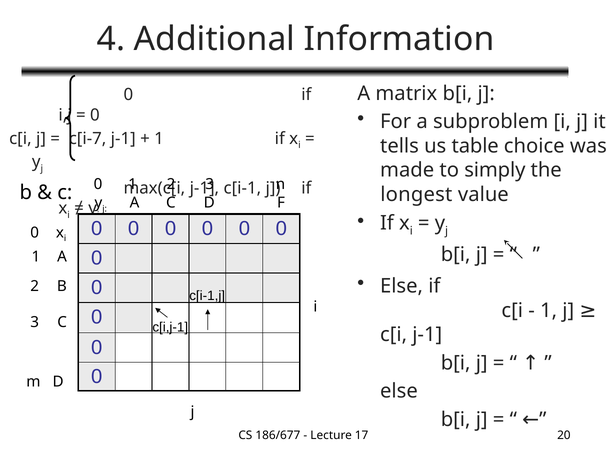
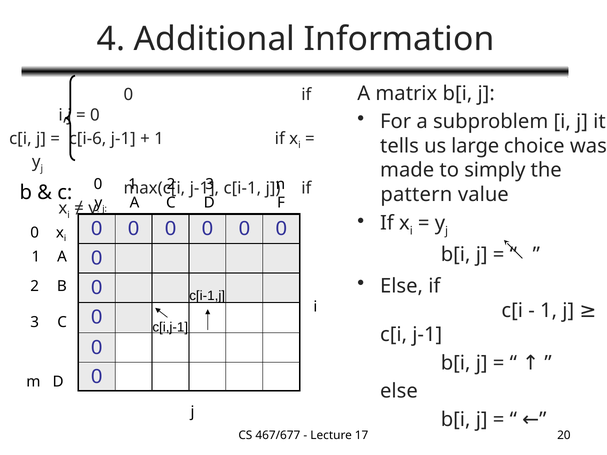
c[i-7: c[i-7 -> c[i-6 (88, 139)
table: table -> large (475, 146)
longest: longest -> pattern (416, 195)
186/677: 186/677 -> 467/677 (278, 436)
